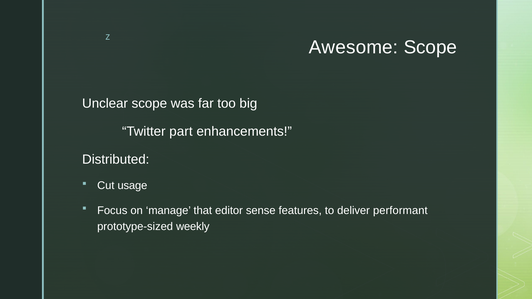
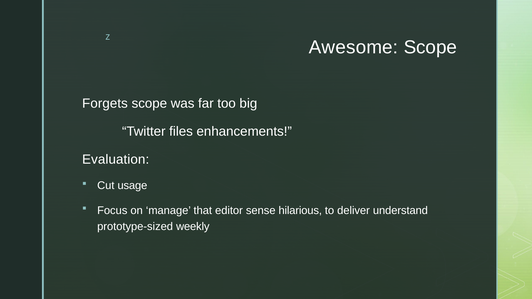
Unclear: Unclear -> Forgets (105, 104)
part: part -> files (181, 132)
Distributed: Distributed -> Evaluation (116, 160)
features: features -> hilarious (300, 211)
performant: performant -> understand (400, 211)
